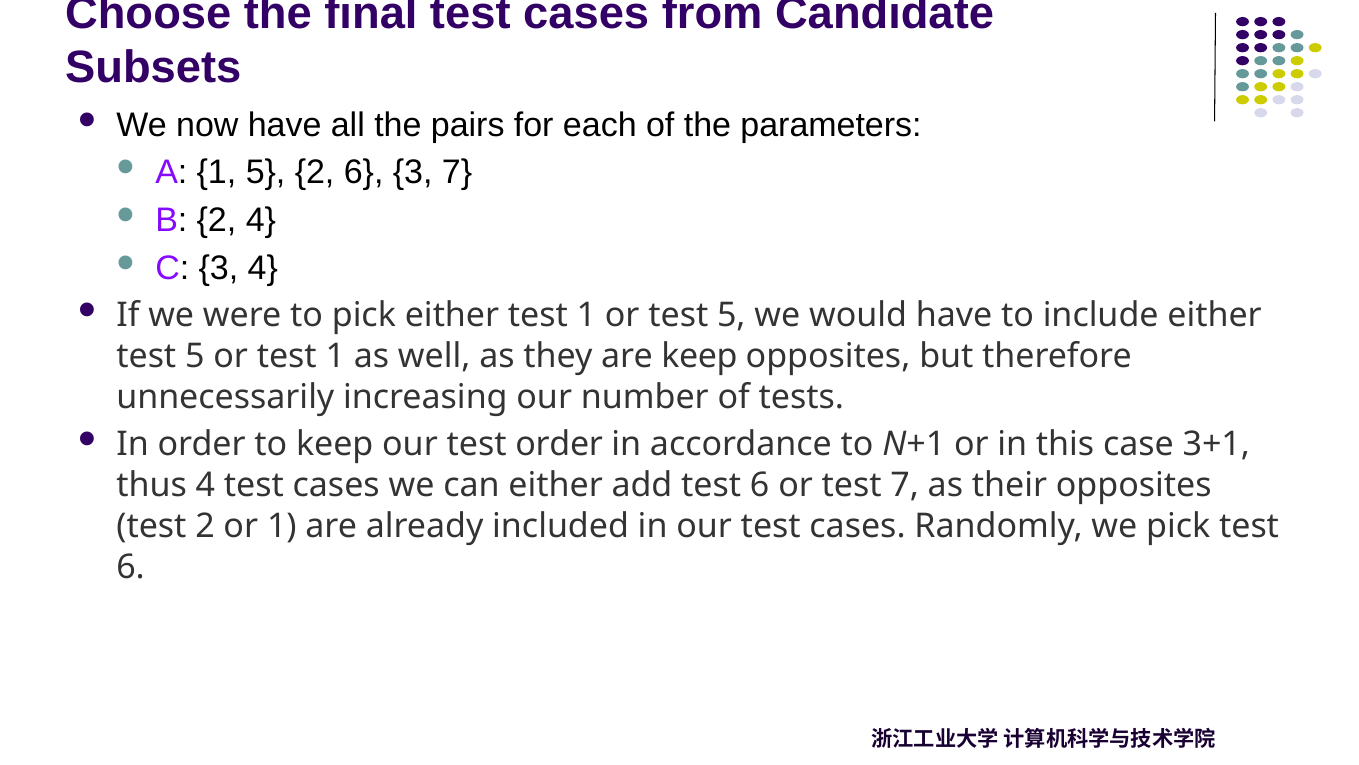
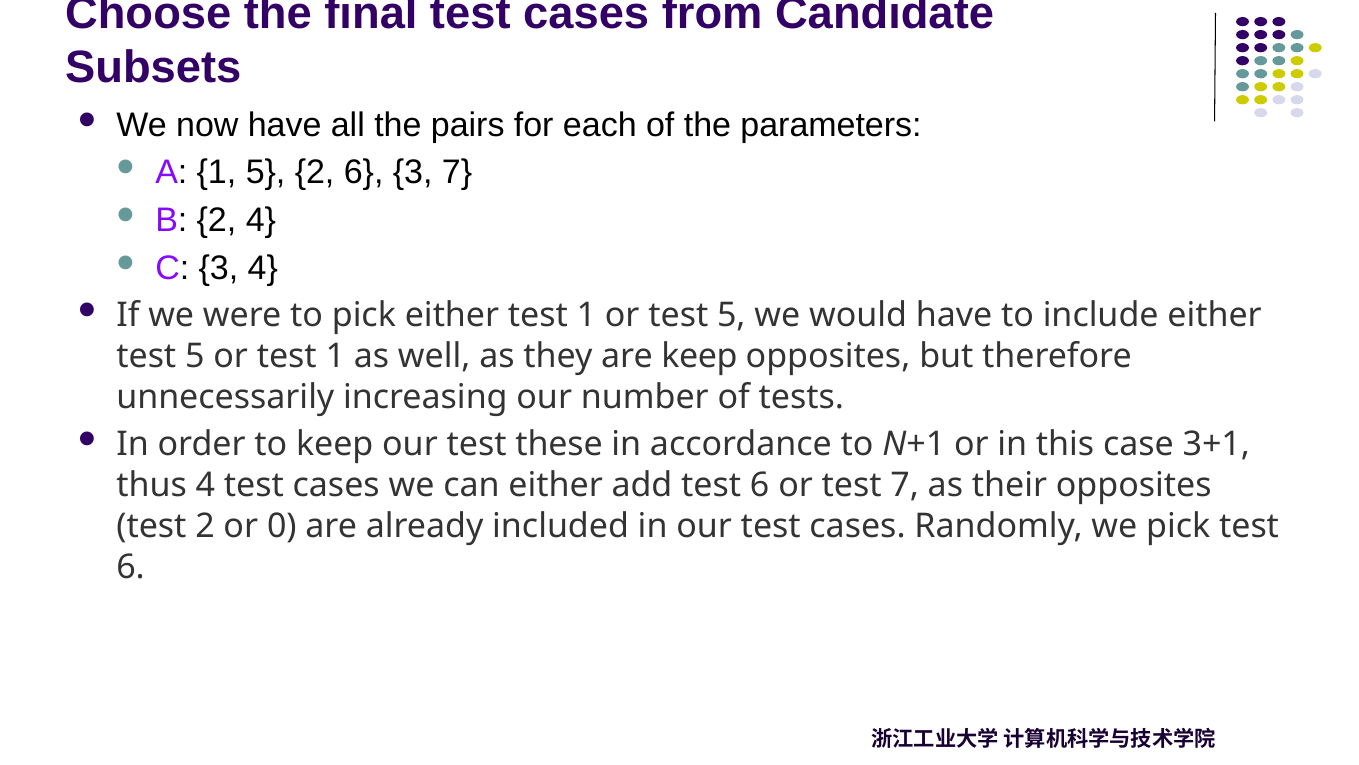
test order: order -> these (559, 444)
or 1: 1 -> 0 (282, 526)
